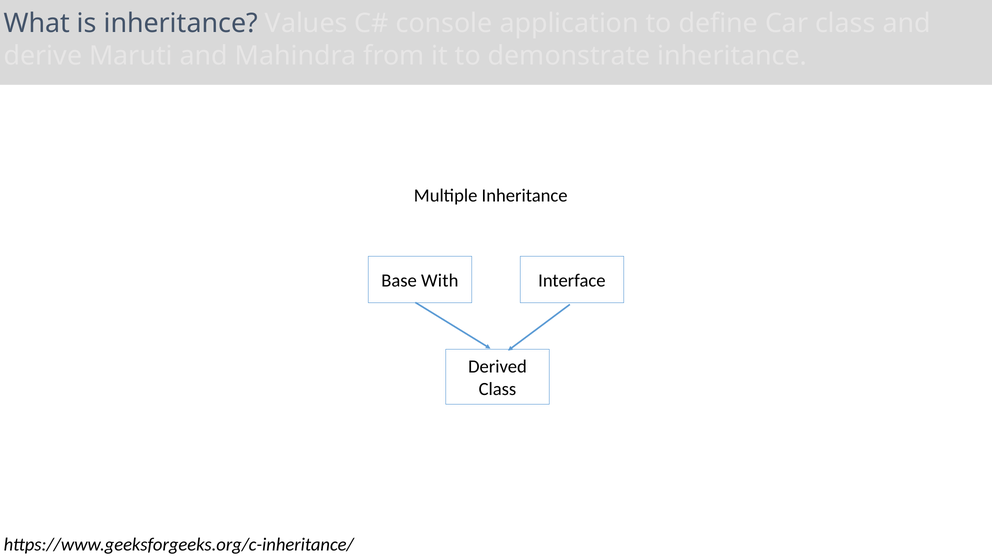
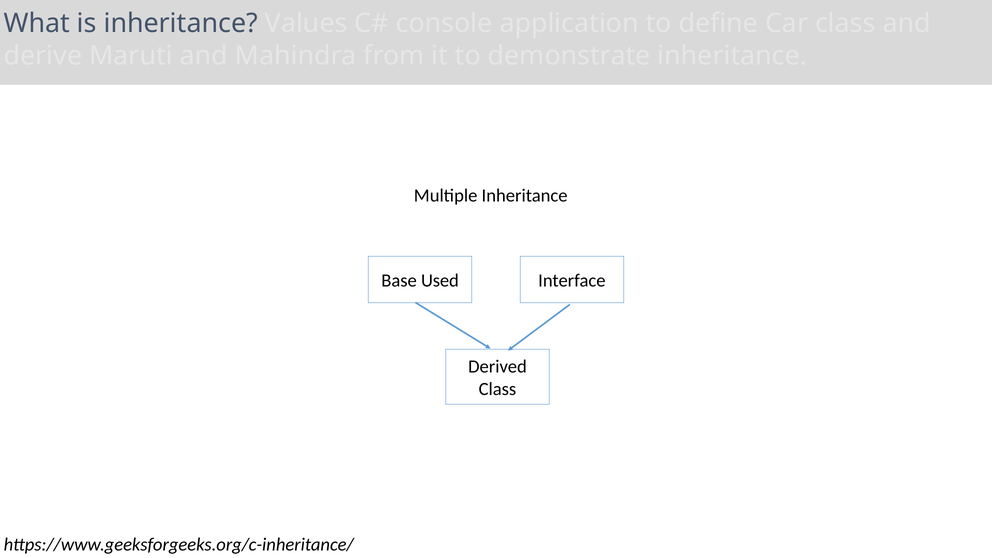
With: With -> Used (440, 281)
